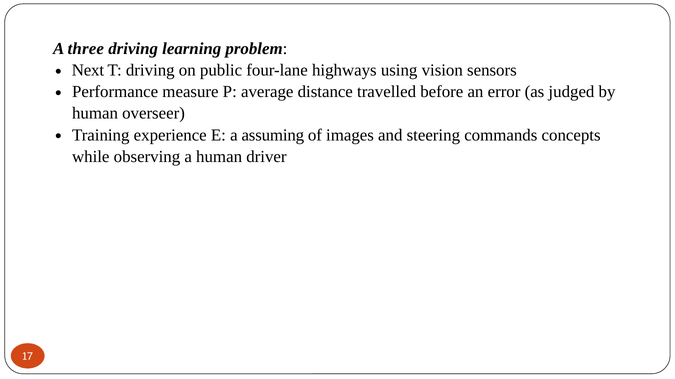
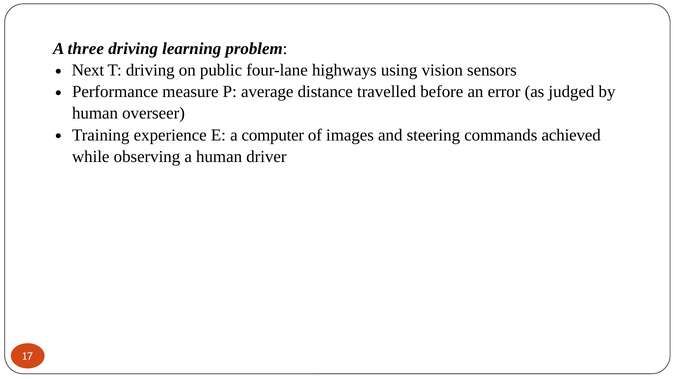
assuming: assuming -> computer (273, 135)
concepts: concepts -> achieved (571, 135)
